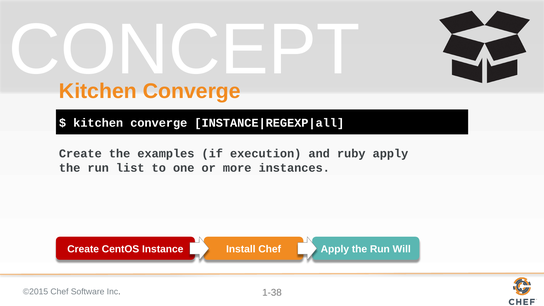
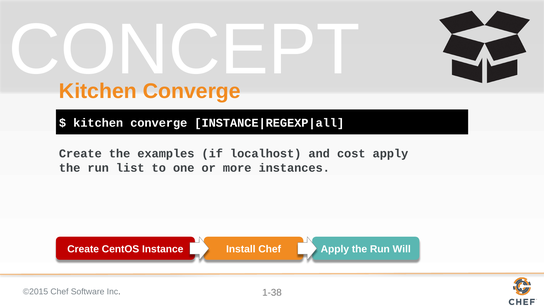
execution: execution -> localhost (266, 154)
ruby: ruby -> cost (351, 154)
